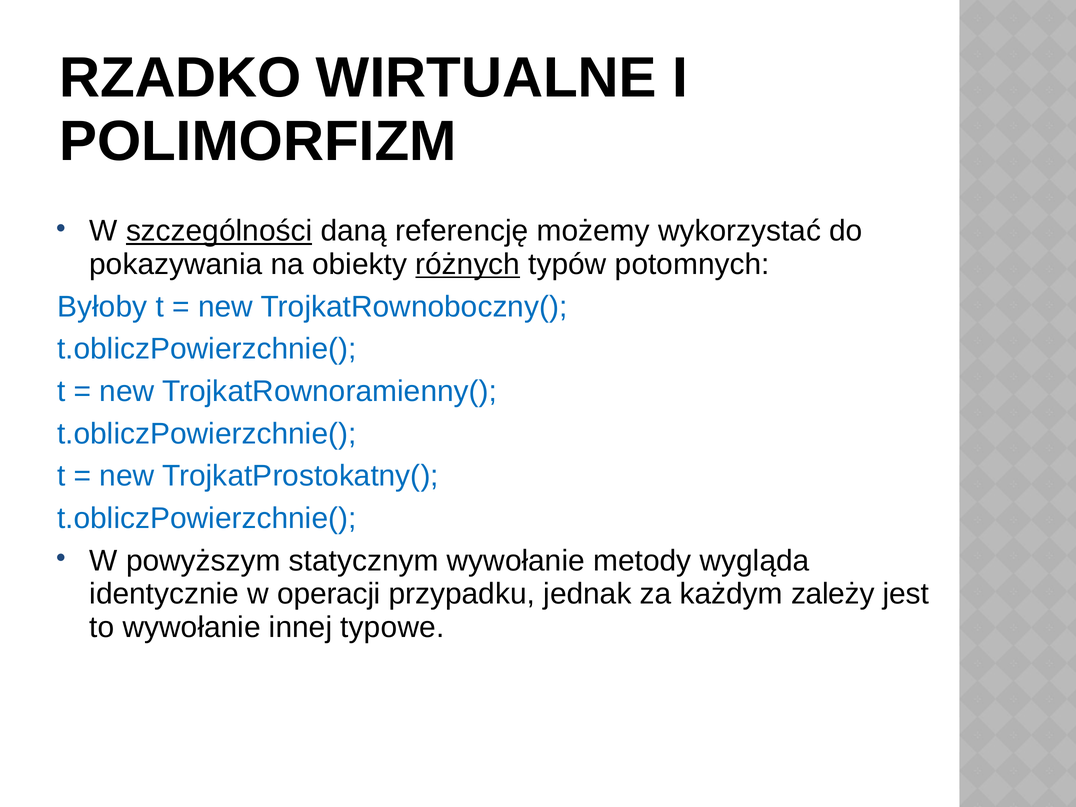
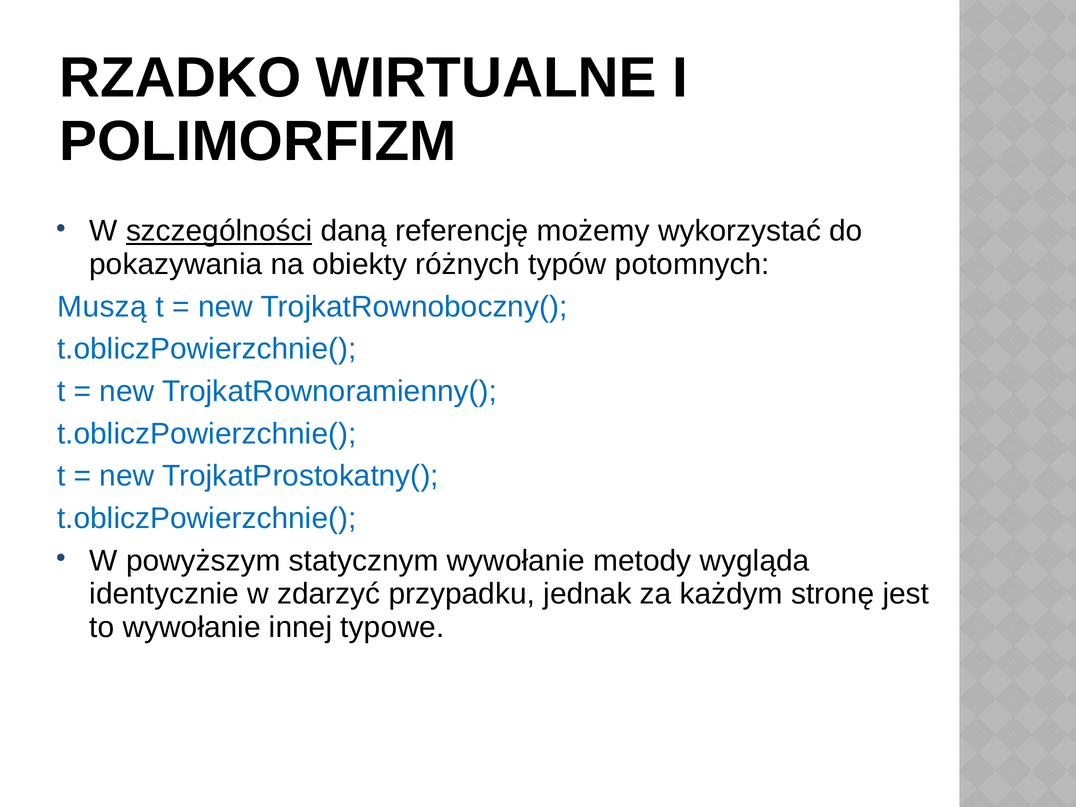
różnych underline: present -> none (468, 264)
Byłoby: Byłoby -> Muszą (102, 307)
operacji: operacji -> zdarzyć (329, 594)
zależy: zależy -> stronę (833, 594)
